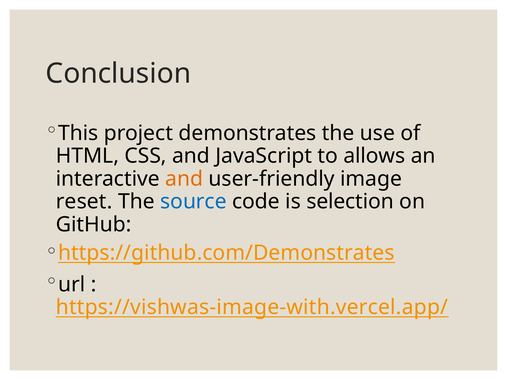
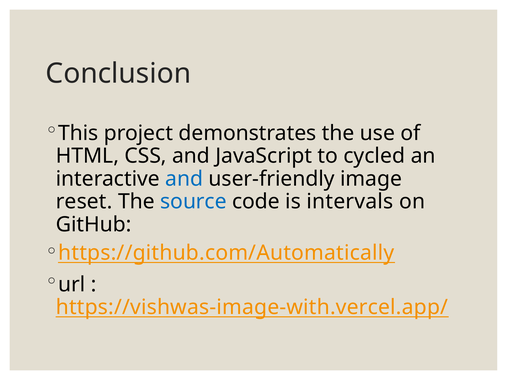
allows: allows -> cycled (374, 156)
and colour: orange -> blue (184, 179)
selection: selection -> intervals (350, 202)
https://github.com/Demonstrates: https://github.com/Demonstrates -> https://github.com/Automatically (226, 253)
